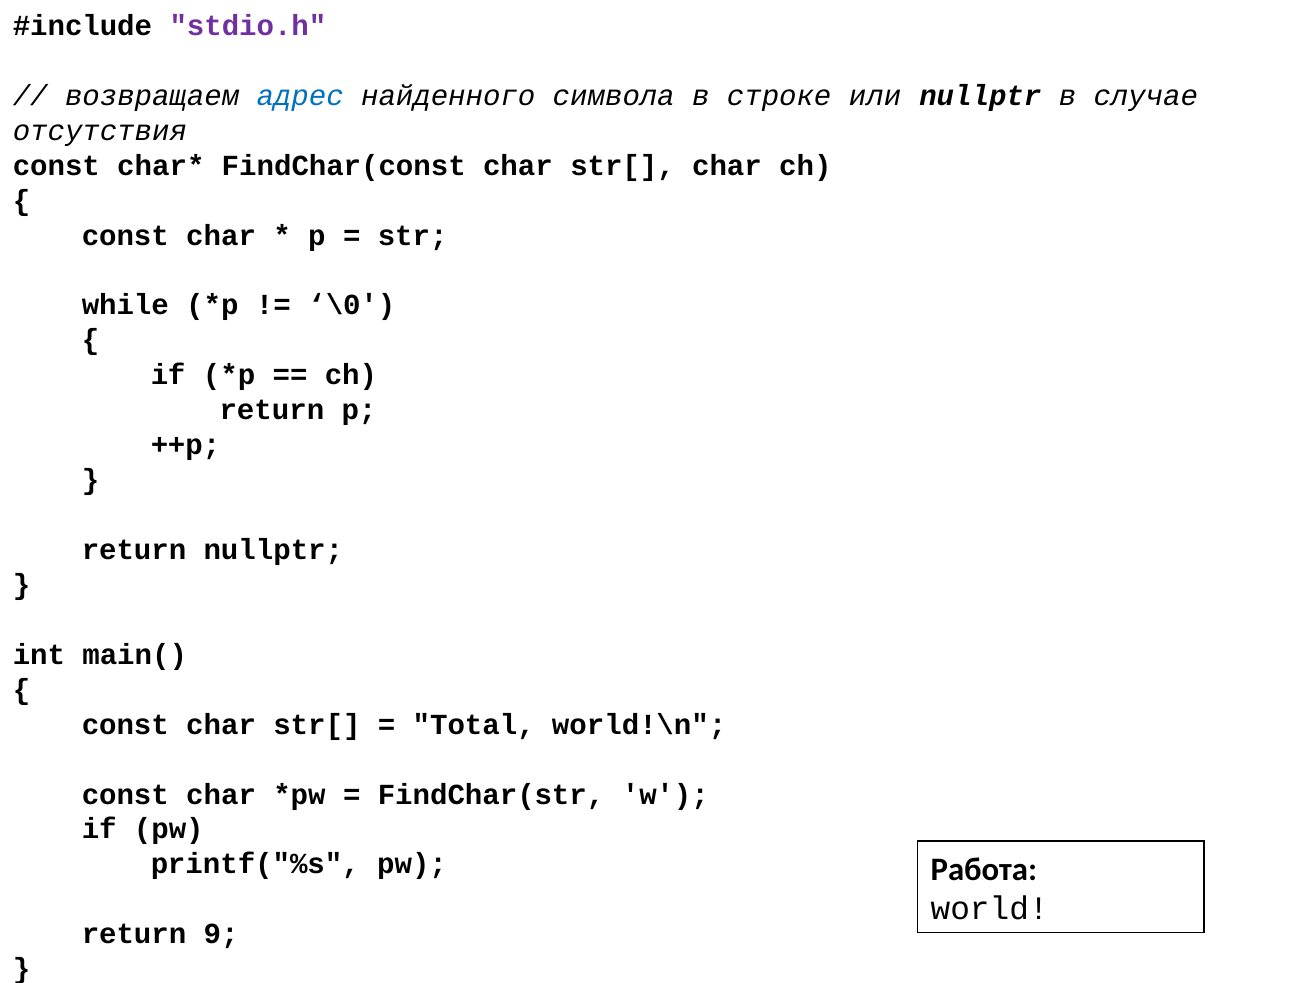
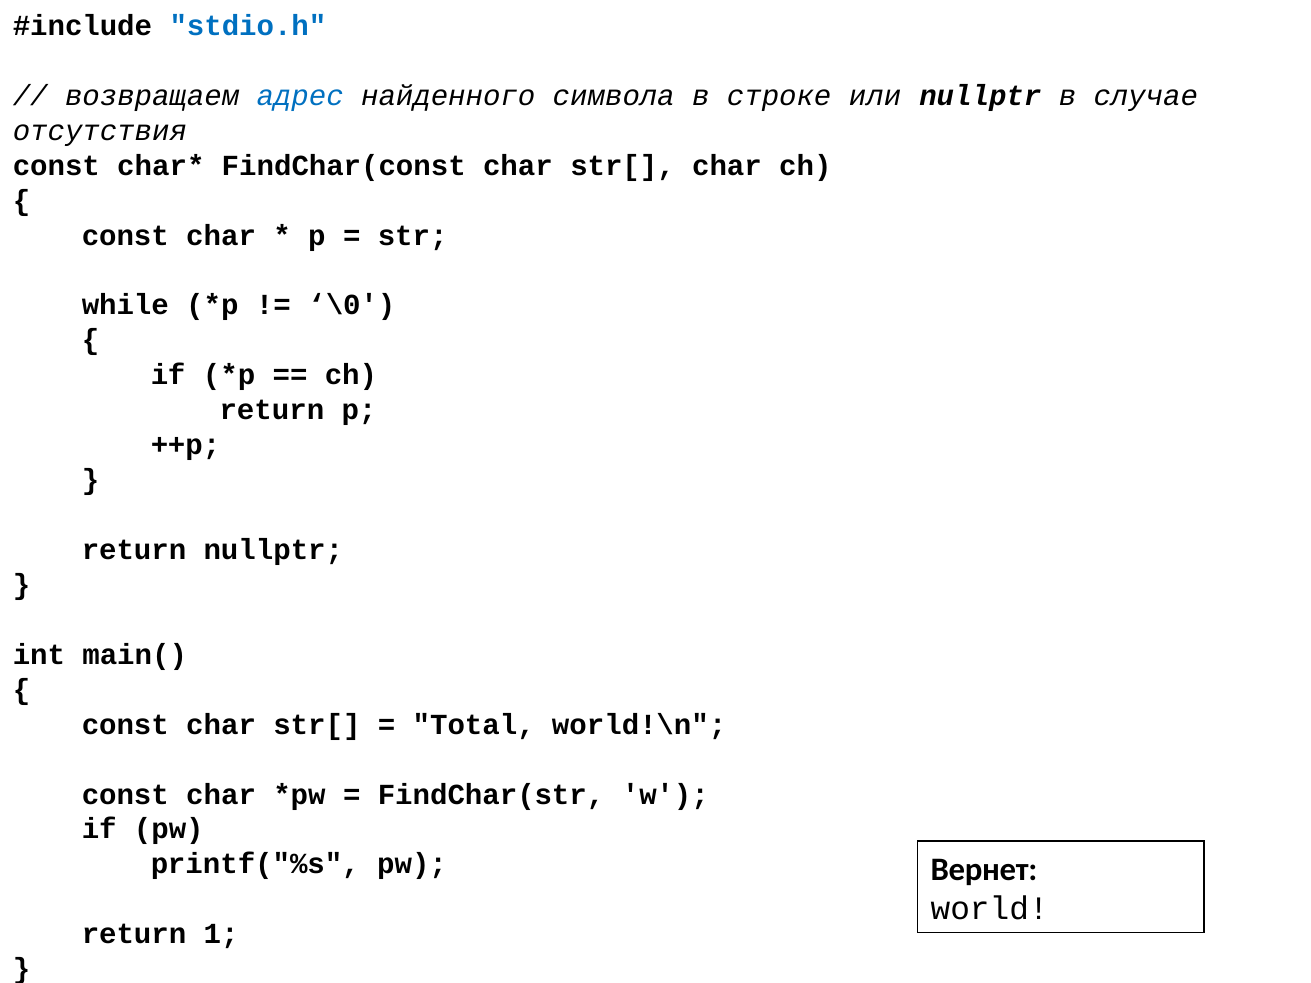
stdio.h colour: purple -> blue (248, 26)
Работа: Работа -> Вернет (984, 870)
9: 9 -> 1 (221, 934)
